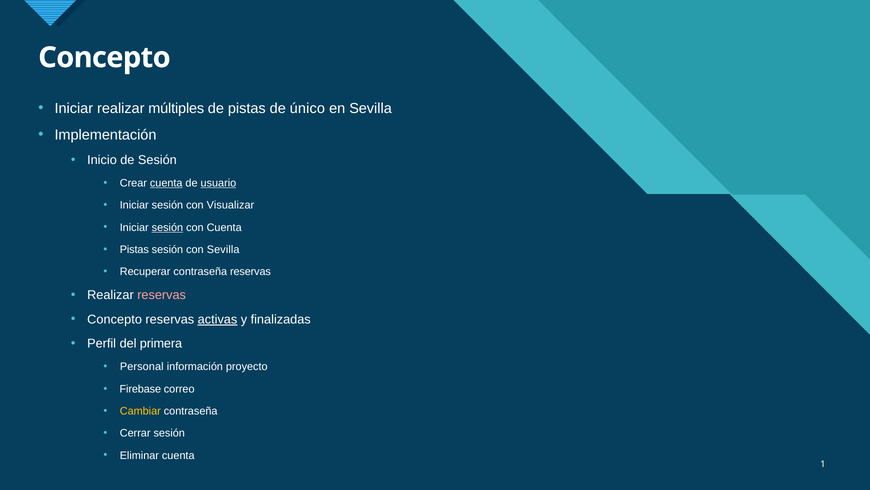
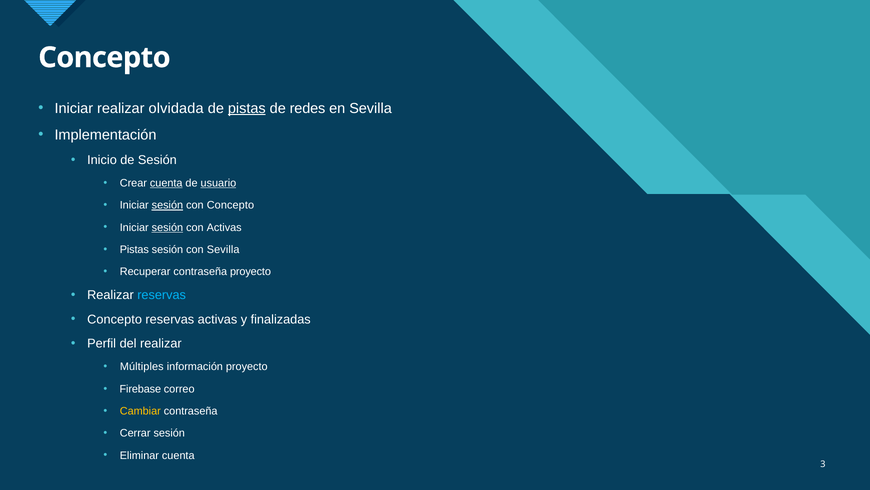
múltiples: múltiples -> olvidada (176, 108)
pistas underline: none -> present (247, 108)
único: único -> redes (307, 108)
sesión underline: none -> present (167, 205)
con Visualizar: Visualizar -> Concepto (230, 205)
con Cuenta: Cuenta -> Activas (224, 227)
contraseña reservas: reservas -> proyecto (250, 271)
reservas colour: pink -> light blue (162, 295)
activas underline: present -> none (218, 319)
del primera: primera -> realizar (161, 343)
Personal: Personal -> Múltiples (142, 366)
1: 1 -> 3 (823, 464)
